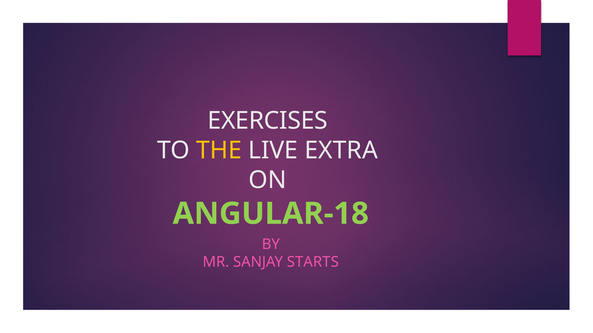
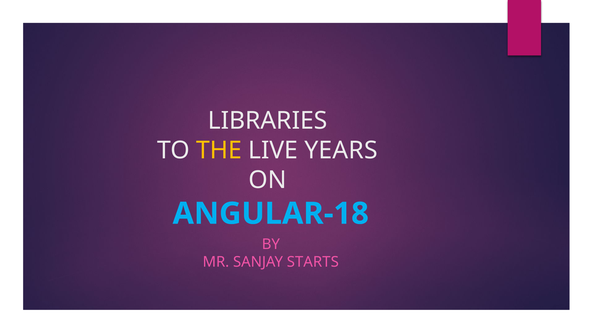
EXERCISES: EXERCISES -> LIBRARIES (268, 121)
EXTRA: EXTRA -> YEARS (341, 151)
ANGULAR-18 colour: light green -> light blue (271, 214)
